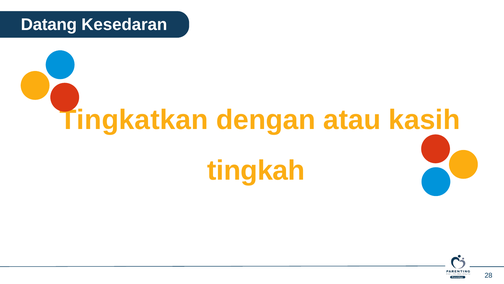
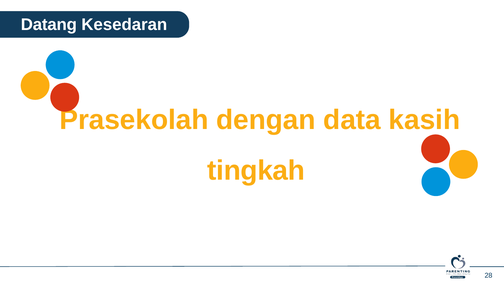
Tingkatkan: Tingkatkan -> Prasekolah (134, 120)
atau: atau -> data (352, 120)
